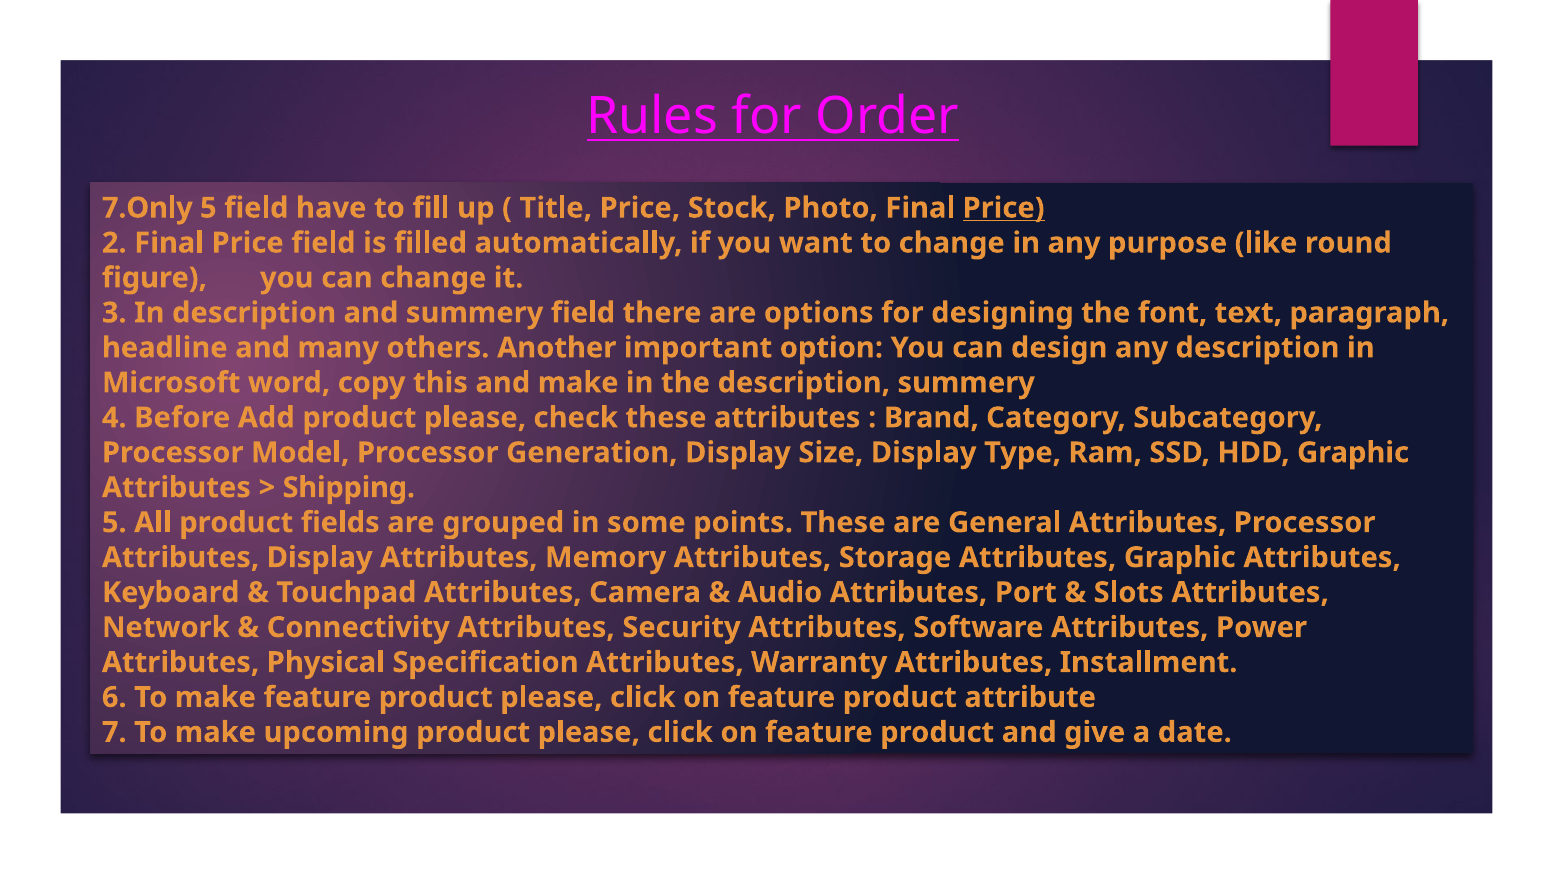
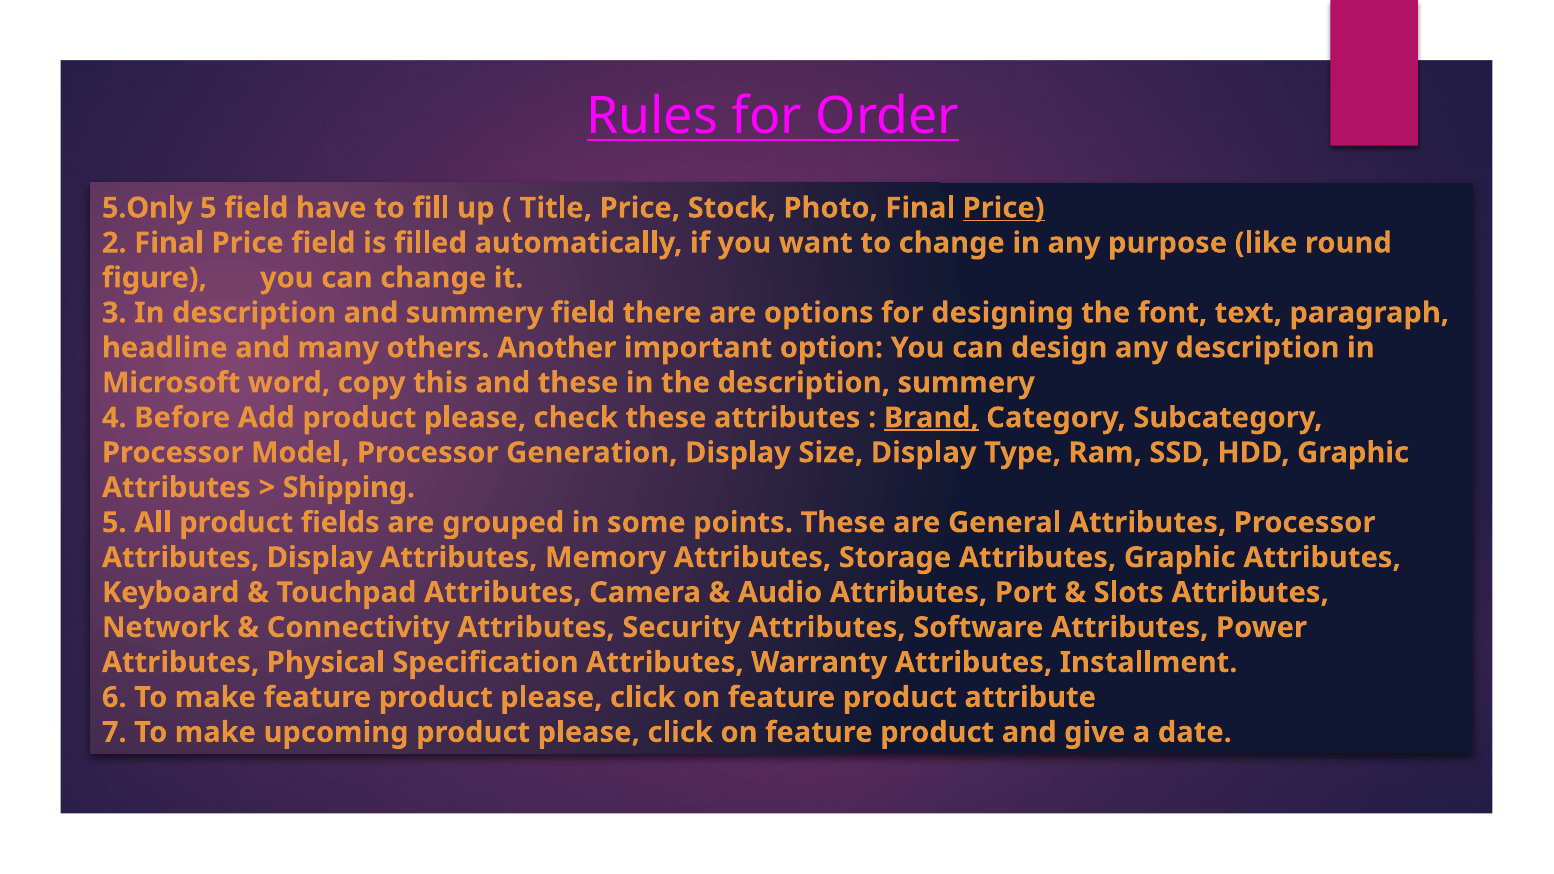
7.Only: 7.Only -> 5.Only (147, 208)
and make: make -> these (578, 383)
Brand underline: none -> present (931, 418)
